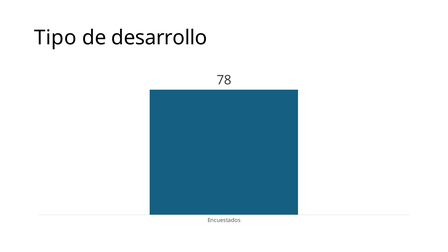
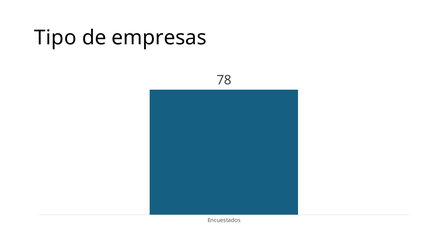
desarrollo: desarrollo -> empresas (159, 38)
